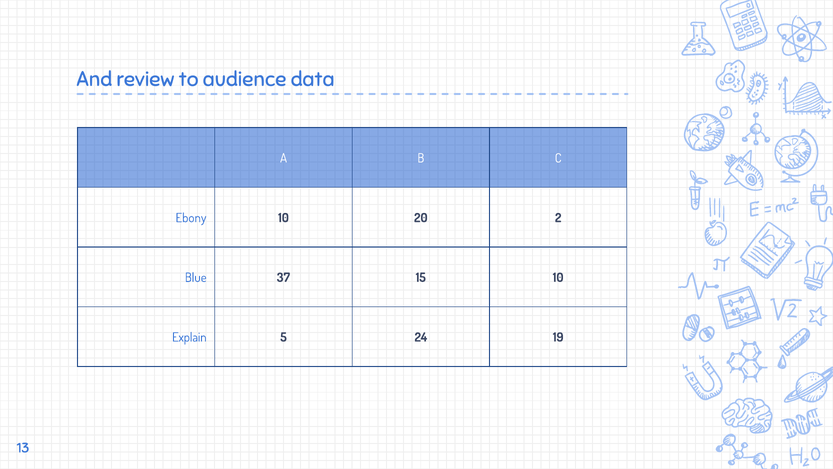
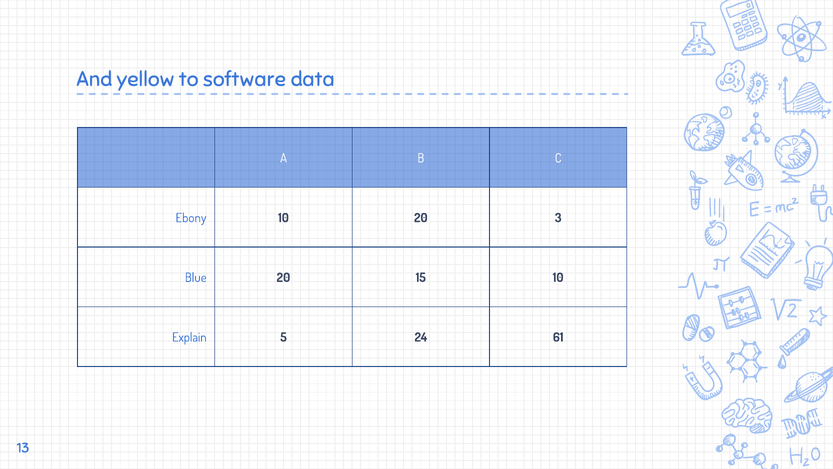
review: review -> yellow (145, 79)
audience: audience -> software (245, 79)
2: 2 -> 3 (558, 218)
Blue 37: 37 -> 20 (283, 277)
19: 19 -> 61 (558, 337)
